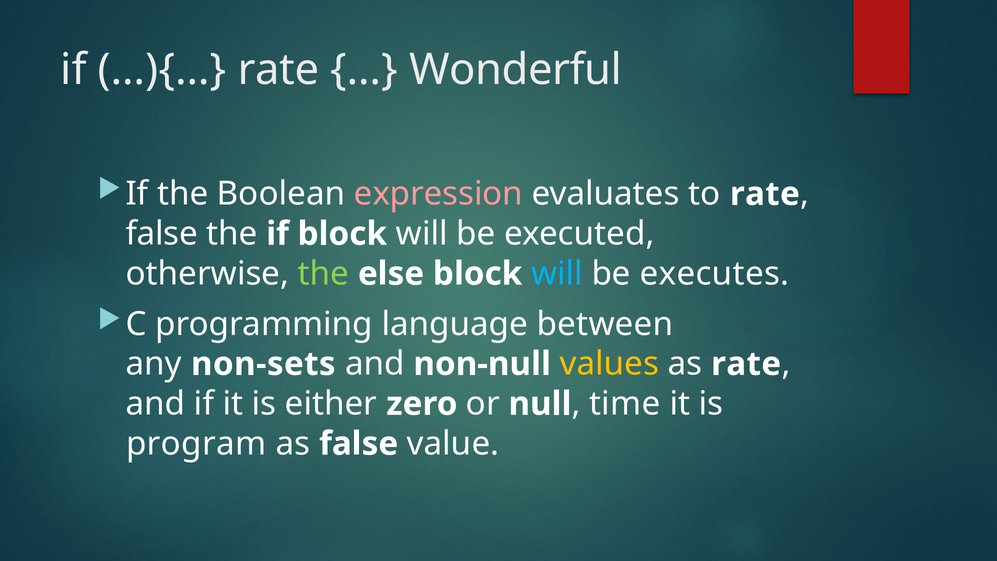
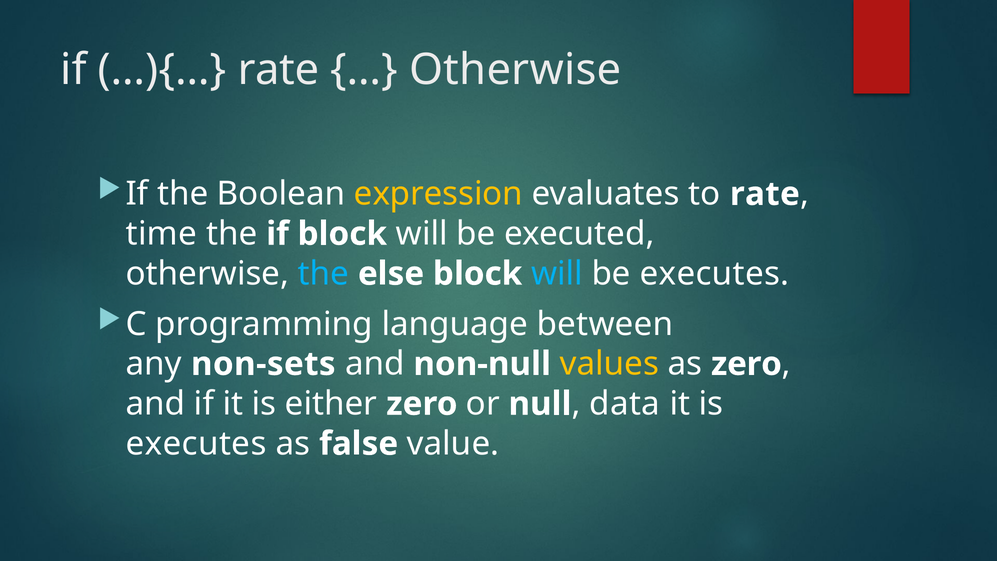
Wonderful: Wonderful -> Otherwise (515, 70)
expression colour: pink -> yellow (438, 194)
false: false -> time (161, 234)
the colour: light green -> light blue (323, 274)
as rate: rate -> zero (746, 364)
time: time -> data (625, 404)
program: program -> executes (196, 444)
